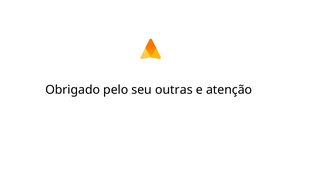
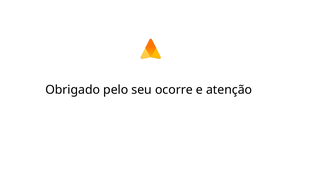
outras: outras -> ocorre (174, 90)
